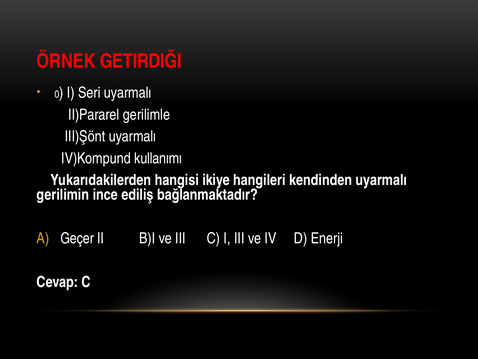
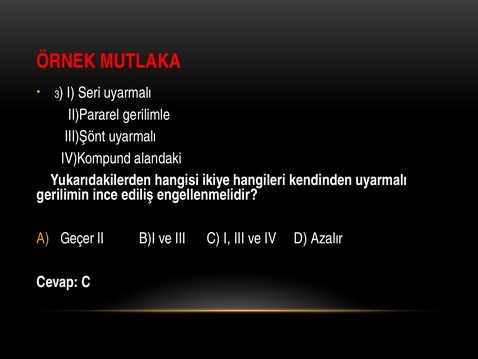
GETIRDIĞI: GETIRDIĞI -> MUTLAKA (141, 61)
0: 0 -> 3 (57, 94)
kullanımı: kullanımı -> alandaki (158, 158)
bağlanmaktadır: bağlanmaktadır -> engellenmelidir (207, 195)
Enerji: Enerji -> Azalır (327, 238)
